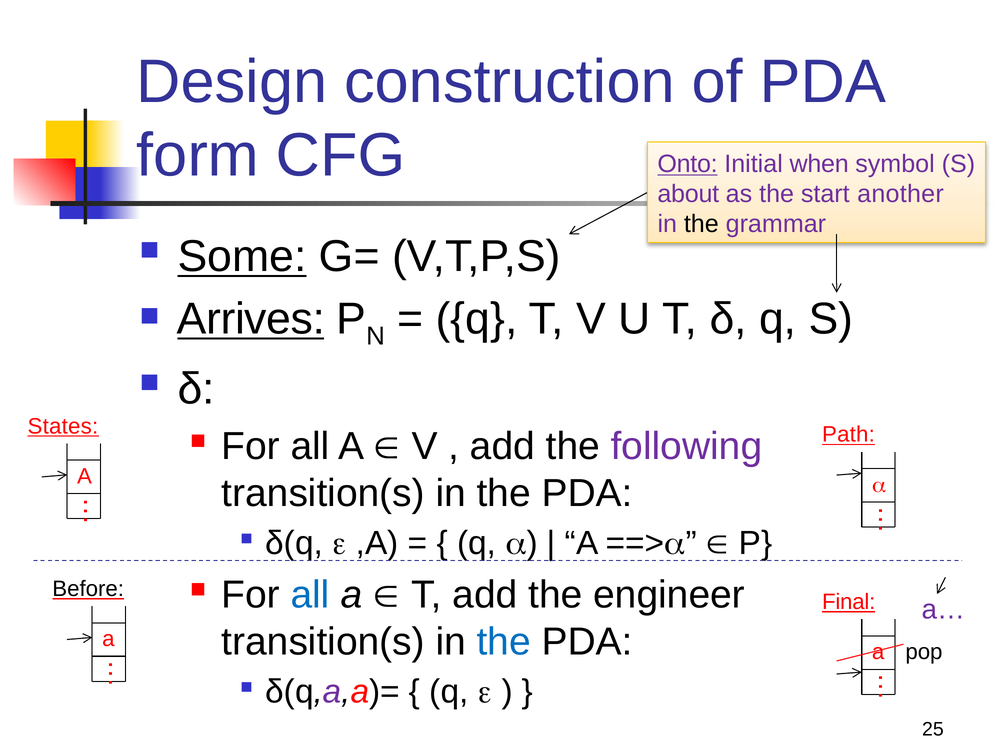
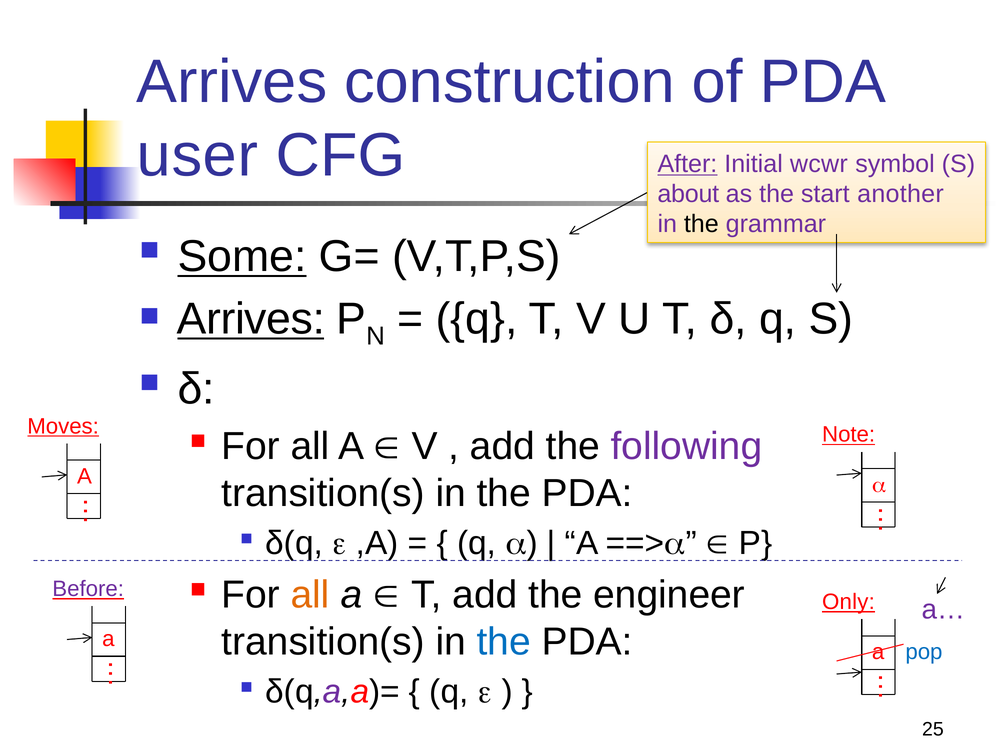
Design: Design -> Arrives (232, 82)
form: form -> user (197, 156)
Onto: Onto -> After (687, 164)
when: when -> wcwr (819, 164)
States: States -> Moves (63, 426)
Path: Path -> Note (849, 435)
Before colour: black -> purple (88, 589)
all colour: blue -> orange (310, 595)
Final: Final -> Only (848, 602)
pop colour: black -> blue (924, 652)
